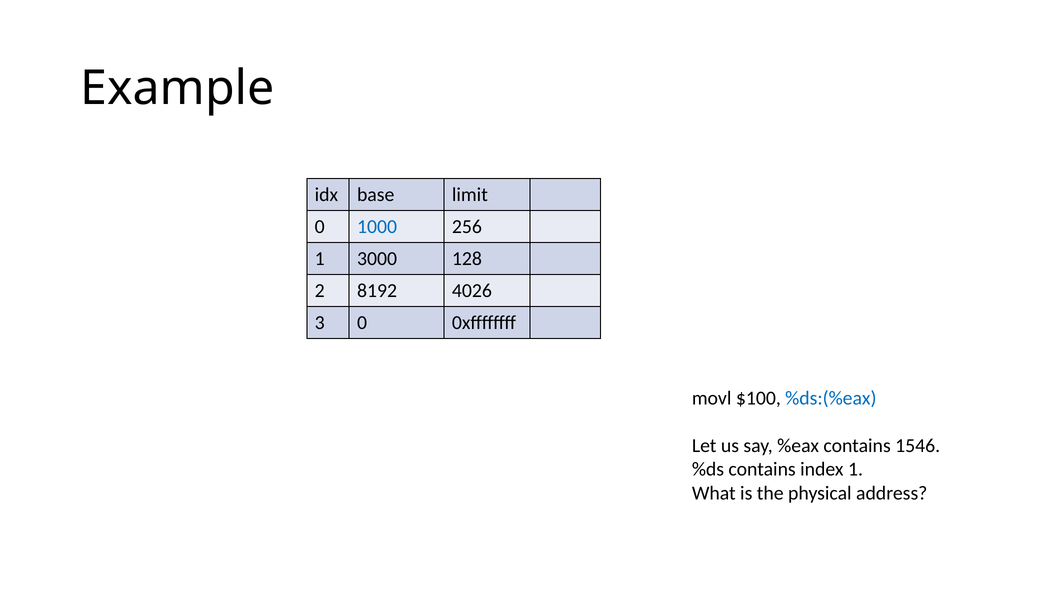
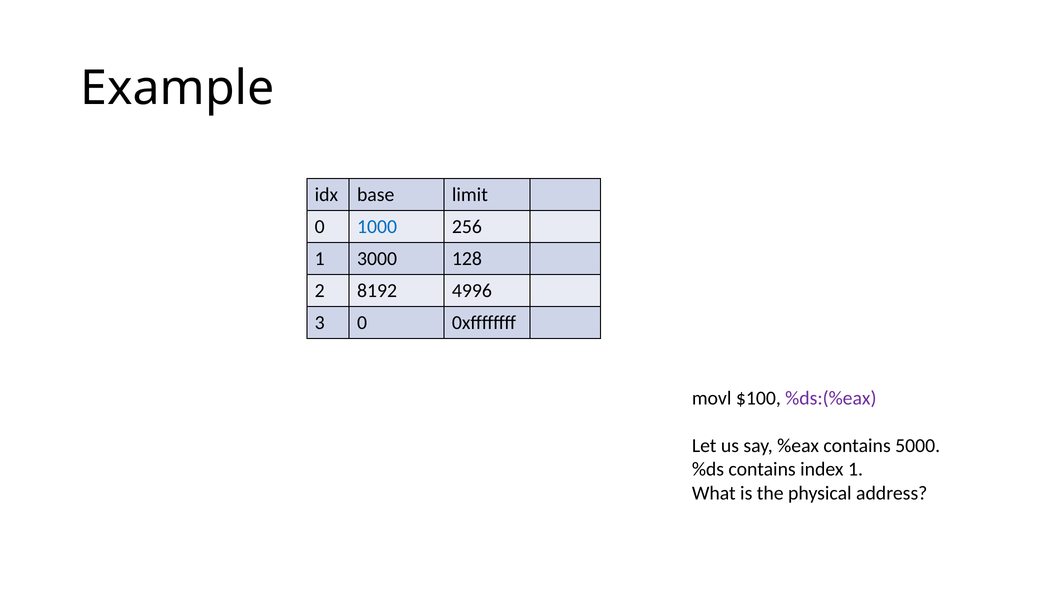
4026: 4026 -> 4996 (472, 291)
%ds:(%eax colour: blue -> purple (831, 398)
1546: 1546 -> 5000 (918, 446)
